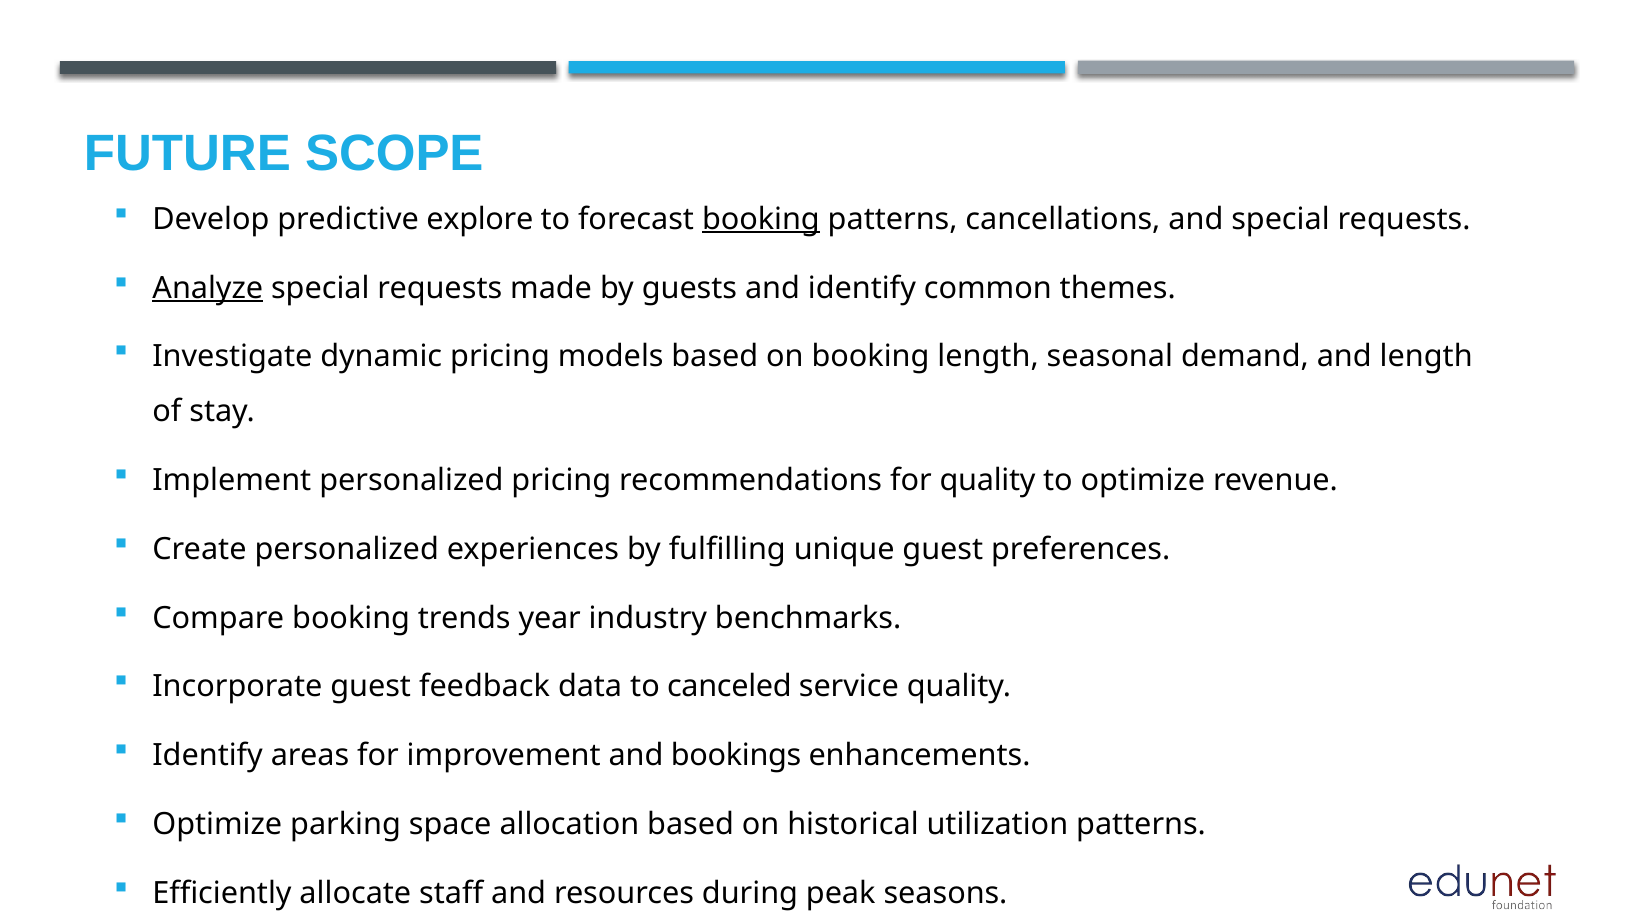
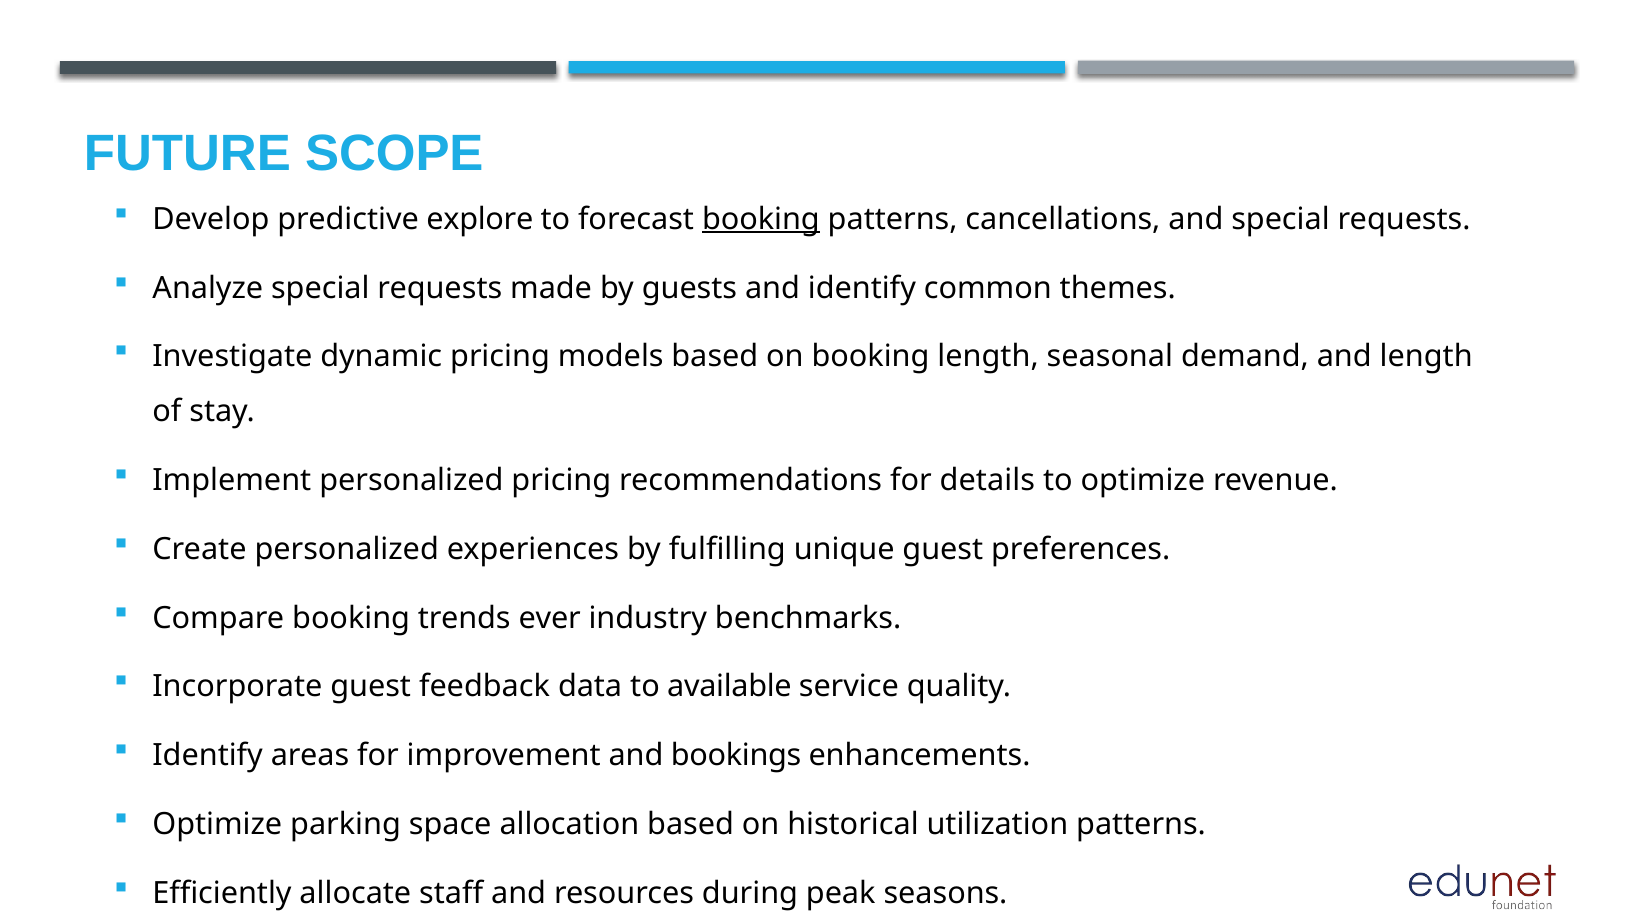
Analyze underline: present -> none (208, 288)
for quality: quality -> details (987, 481)
year: year -> ever (550, 618)
canceled: canceled -> available (729, 687)
